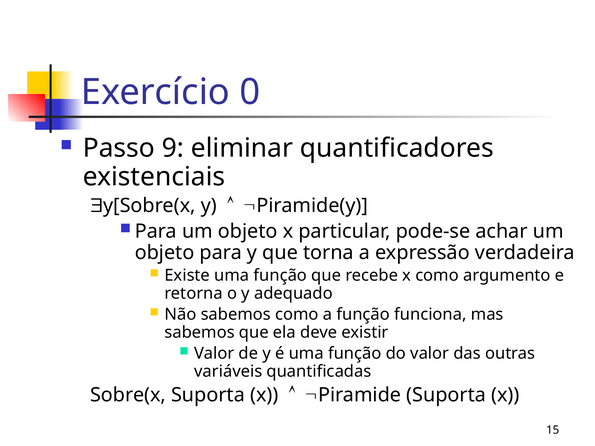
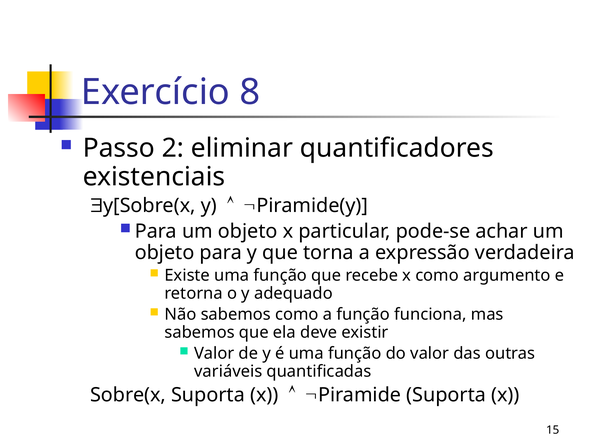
0: 0 -> 8 (250, 92)
9: 9 -> 2 (173, 148)
